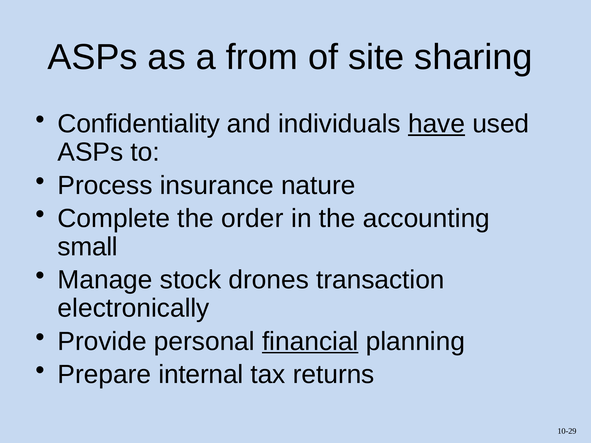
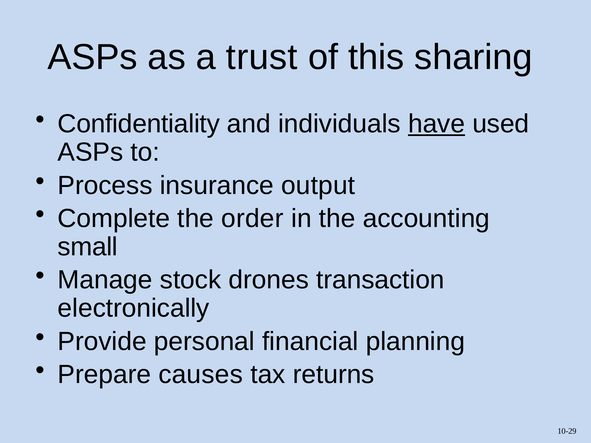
from: from -> trust (262, 57)
site: site -> this (376, 57)
nature: nature -> output (318, 185)
financial underline: present -> none (310, 342)
internal: internal -> causes (201, 375)
